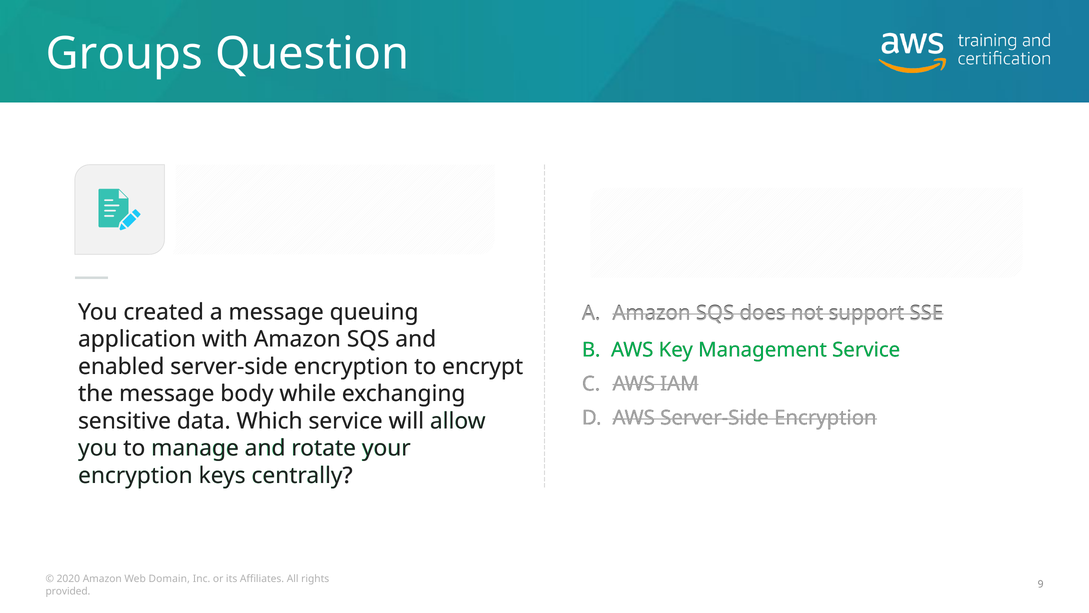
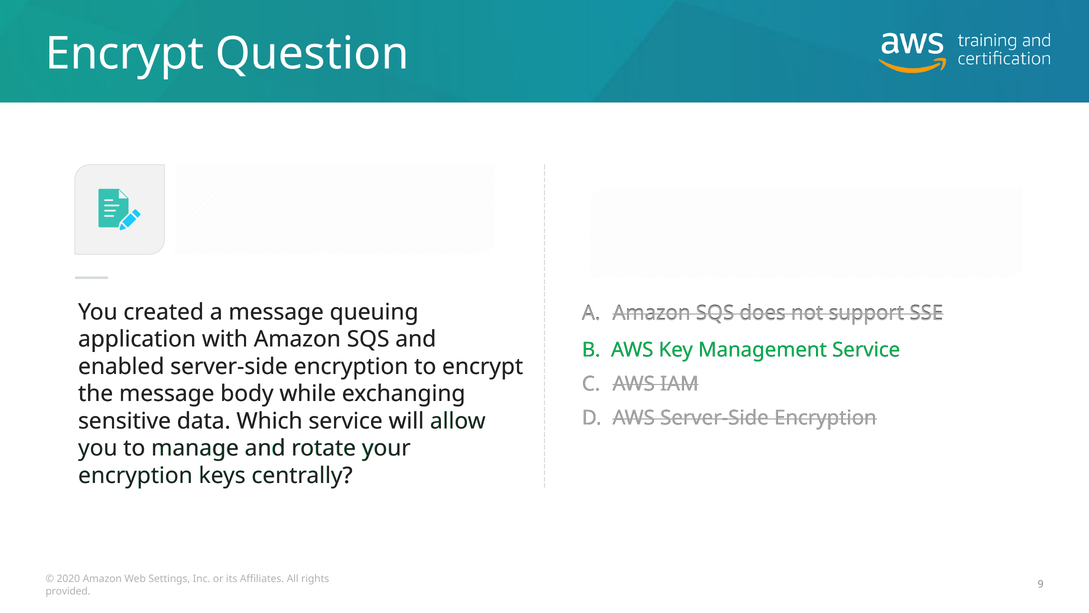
Groups: Groups -> Encrypt (125, 53)
Domain: Domain -> Settings (169, 579)
